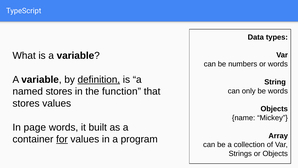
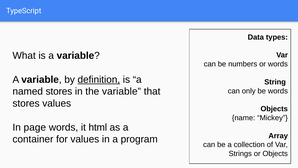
the function: function -> variable (121, 91)
built: built -> html (98, 127)
for underline: present -> none (62, 139)
